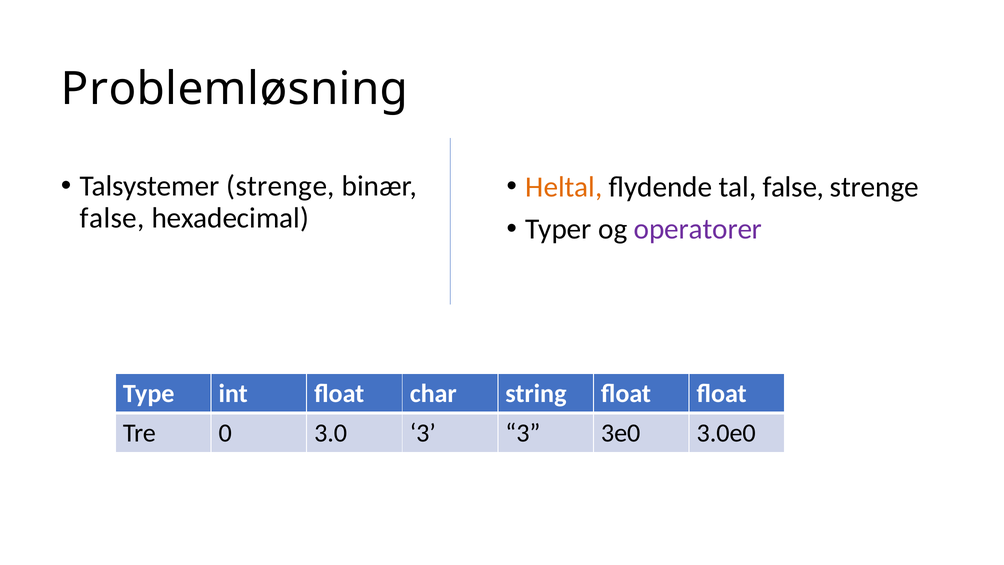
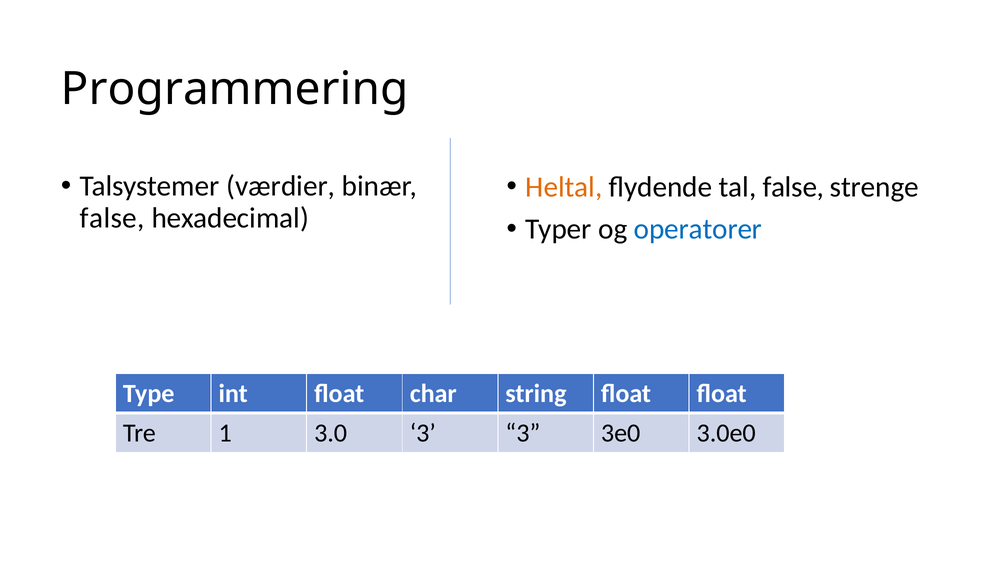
Problemløsning: Problemløsning -> Programmering (235, 89)
Talsystemer strenge: strenge -> værdier (281, 186)
operatorer colour: purple -> blue (698, 229)
0: 0 -> 1 (225, 433)
